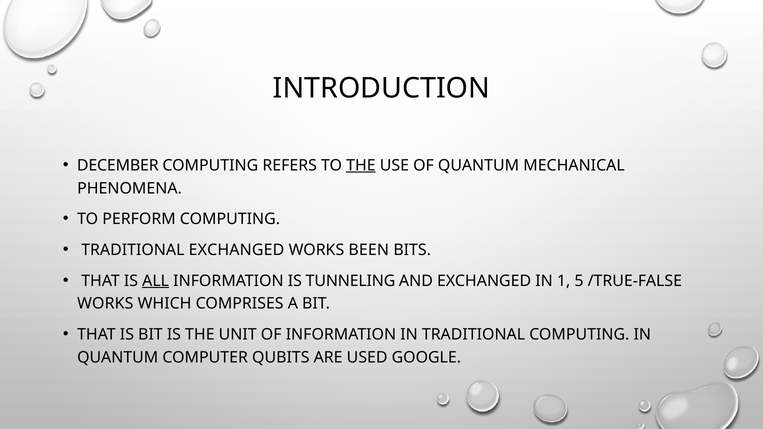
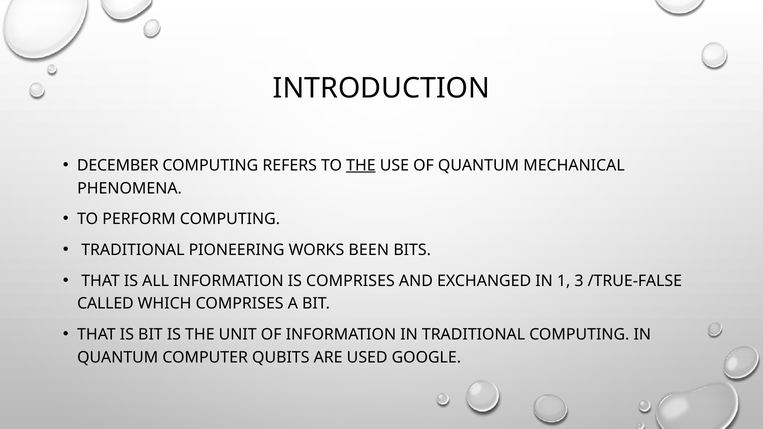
TRADITIONAL EXCHANGED: EXCHANGED -> PIONEERING (237, 250)
ALL underline: present -> none (156, 281)
IS TUNNELING: TUNNELING -> COMPRISES (350, 281)
5: 5 -> 3 (579, 281)
WORKS: WORKS -> CALLED (105, 304)
